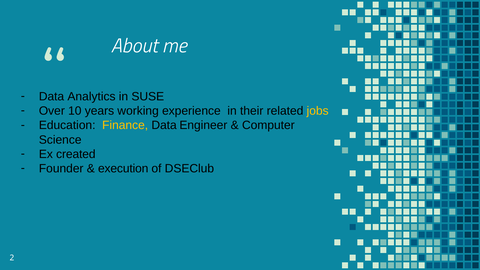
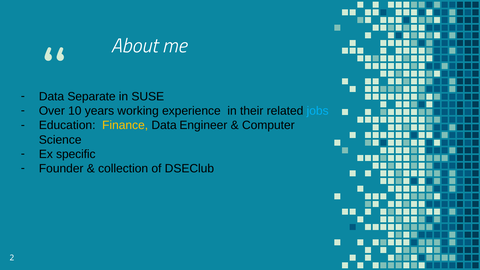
Analytics: Analytics -> Separate (92, 97)
jobs colour: yellow -> light blue (318, 111)
created: created -> specific (76, 154)
execution: execution -> collection (123, 169)
